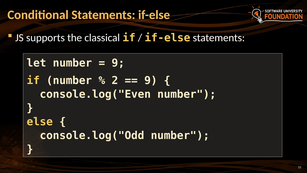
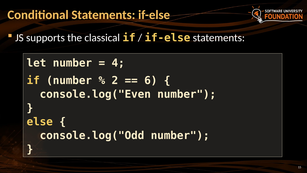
9: 9 -> 4 (118, 63)
9: 9 -> 6 (151, 81)
